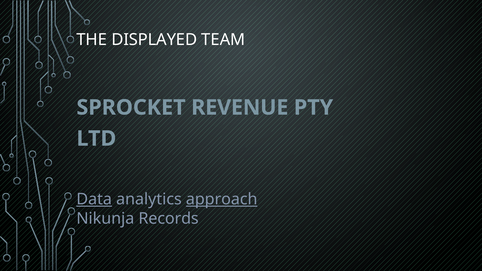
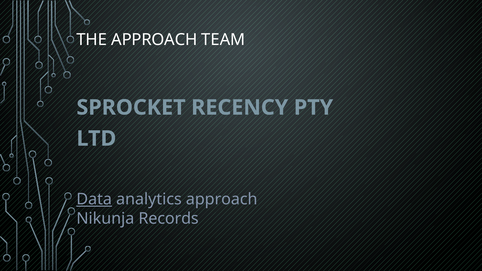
THE DISPLAYED: DISPLAYED -> APPROACH (154, 40)
REVENUE: REVENUE -> RECENCY (240, 108)
approach underline: present -> none (222, 199)
